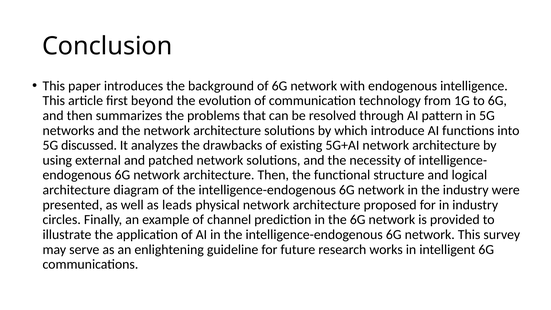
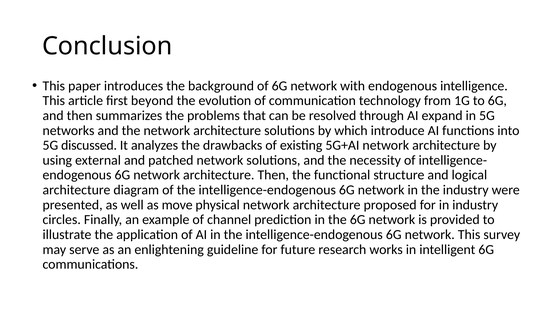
pattern: pattern -> expand (442, 116)
leads: leads -> move (177, 205)
